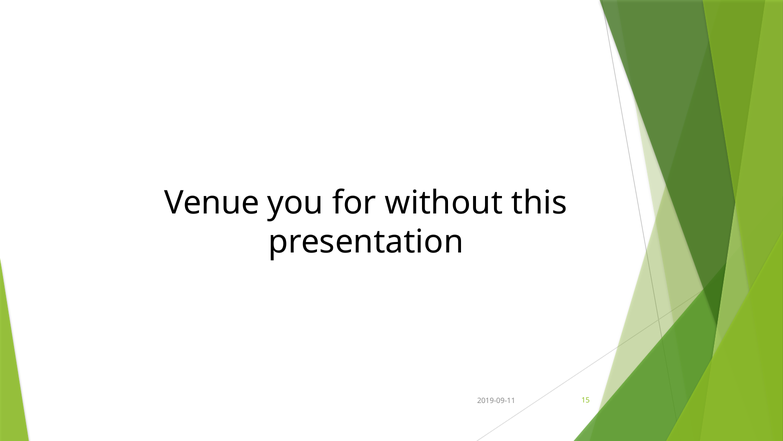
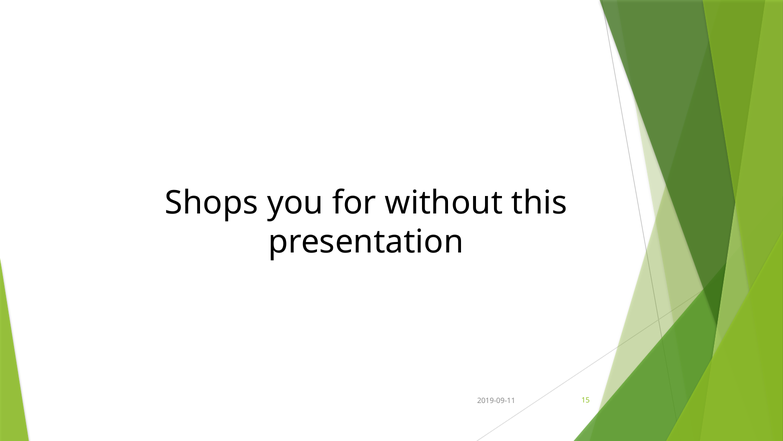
Venue: Venue -> Shops (212, 203)
